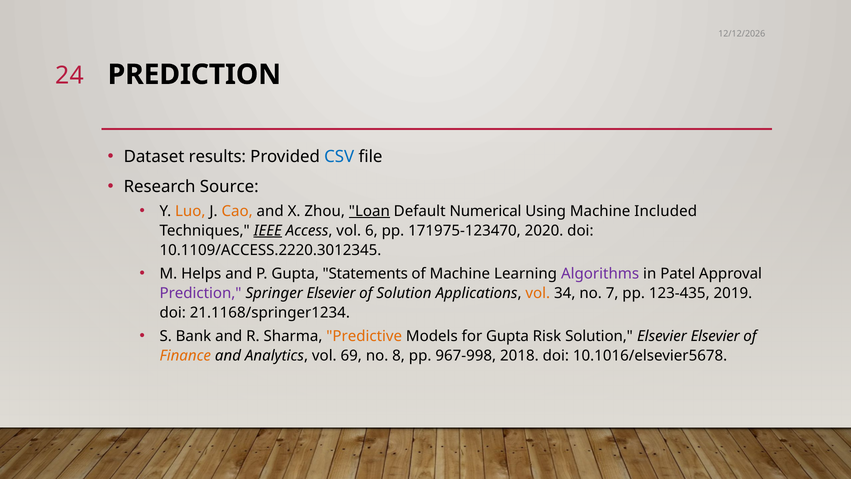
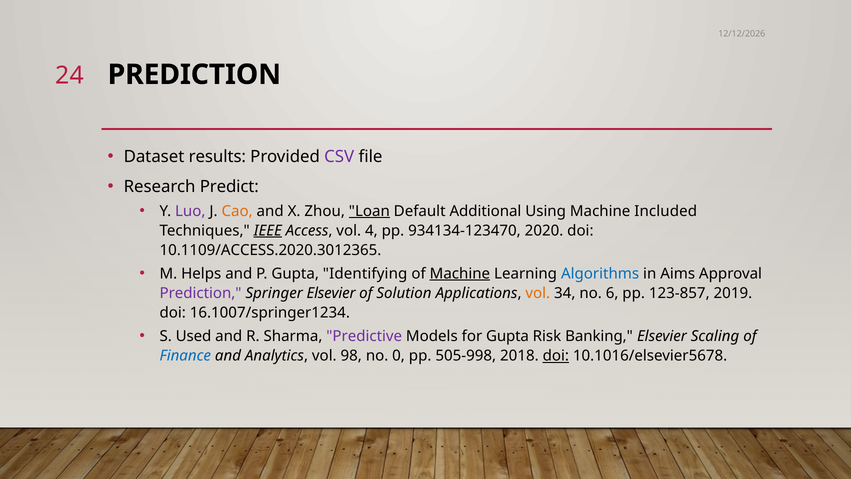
CSV colour: blue -> purple (339, 157)
Source: Source -> Predict (229, 187)
Luo colour: orange -> purple (190, 211)
Numerical: Numerical -> Additional (485, 211)
6: 6 -> 4 (371, 230)
171975-123470: 171975-123470 -> 934134-123470 (464, 230)
10.1109/ACCESS.2220.3012345: 10.1109/ACCESS.2220.3012345 -> 10.1109/ACCESS.2020.3012365 (270, 250)
Statements: Statements -> Identifying (365, 274)
Machine underline: none -> present (460, 274)
Algorithms colour: purple -> blue (600, 274)
Patel: Patel -> Aims (678, 274)
7: 7 -> 6 (612, 293)
123-435: 123-435 -> 123-857 (679, 293)
21.1168/springer1234: 21.1168/springer1234 -> 16.1007/springer1234 (270, 313)
Bank: Bank -> Used (194, 336)
Predictive colour: orange -> purple (364, 336)
Risk Solution: Solution -> Banking (599, 336)
Elsevier Elsevier: Elsevier -> Scaling (715, 336)
Finance colour: orange -> blue (185, 356)
69: 69 -> 98 (351, 356)
8: 8 -> 0 (399, 356)
967-998: 967-998 -> 505-998 (466, 356)
doi underline: none -> present (556, 356)
